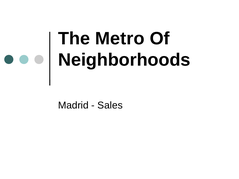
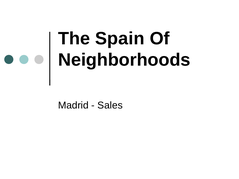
Metro: Metro -> Spain (120, 38)
